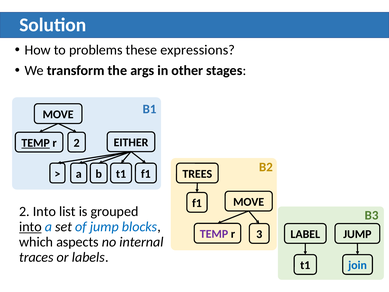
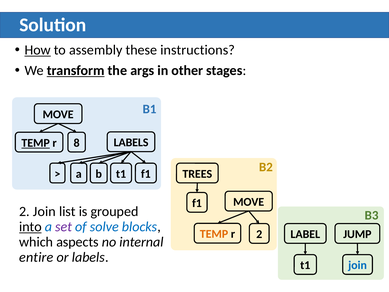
How underline: none -> present (38, 50)
problems: problems -> assembly (96, 50)
expressions: expressions -> instructions (198, 50)
transform underline: none -> present (76, 71)
EITHER: EITHER -> LABELS (131, 142)
r 2: 2 -> 8 (77, 143)
2 Into: Into -> Join (44, 211)
set colour: black -> purple (64, 227)
of jump: jump -> solve (104, 227)
TEMP colour: purple -> orange (214, 234)
r 3: 3 -> 2 (259, 234)
traces: traces -> entire (36, 257)
